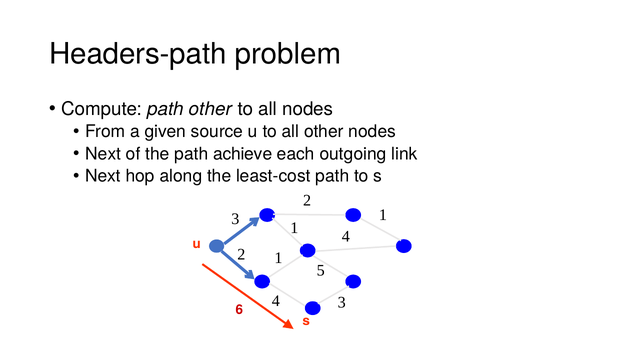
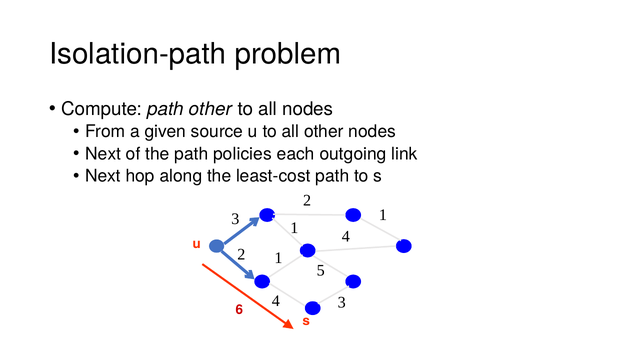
Headers-path: Headers-path -> Isolation-path (138, 54)
achieve: achieve -> policies (243, 154)
